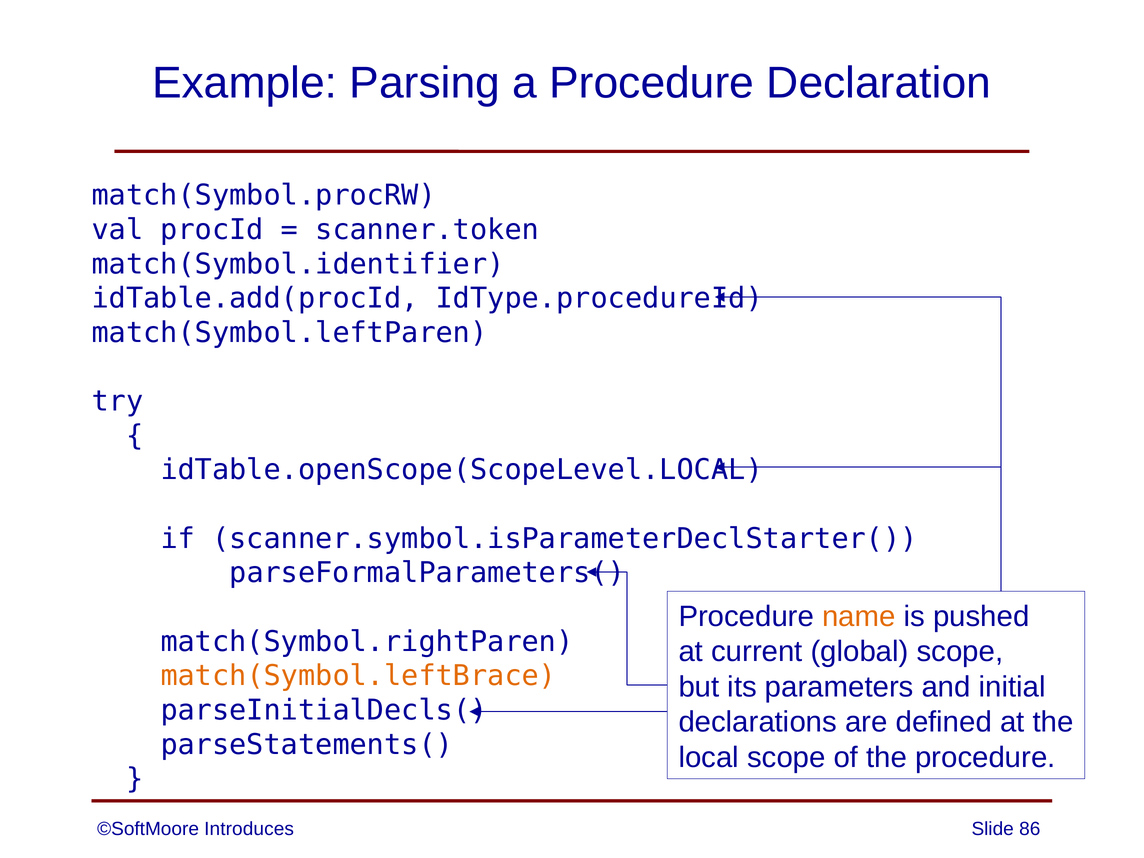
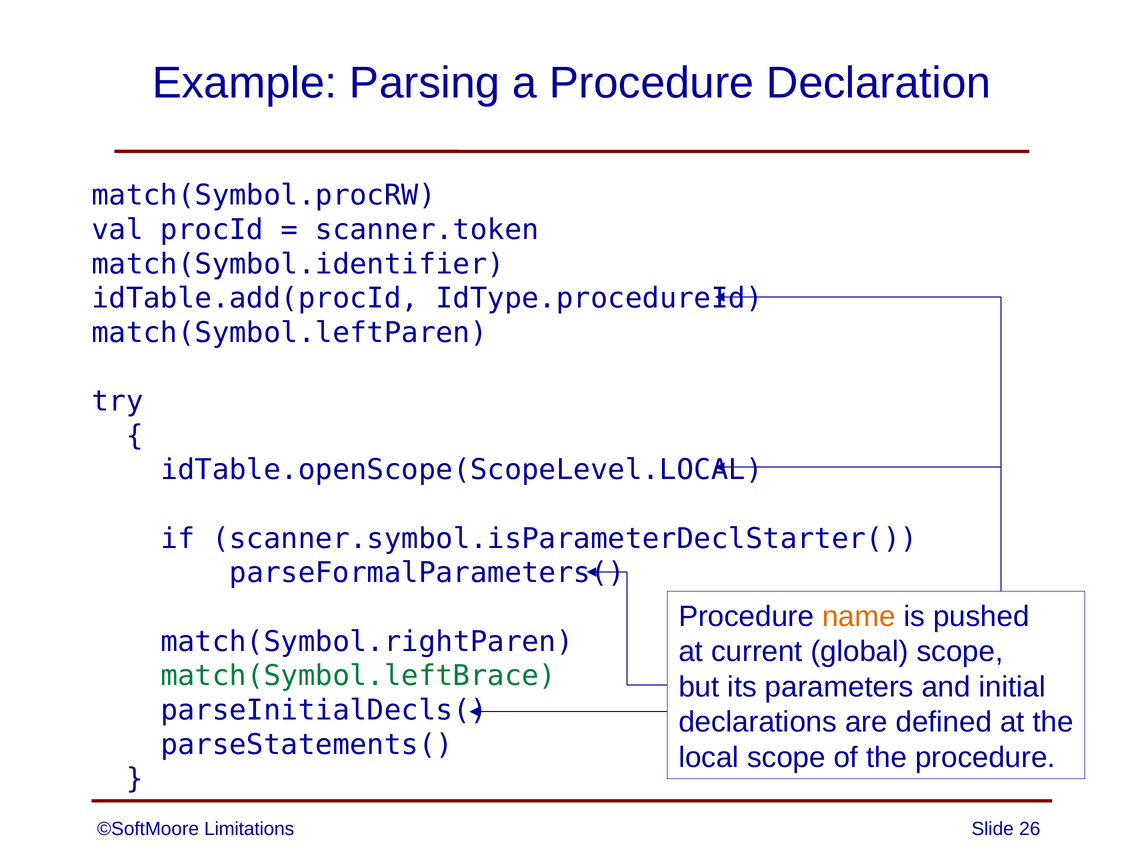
match(Symbol.leftBrace colour: orange -> green (358, 676)
Introduces: Introduces -> Limitations (249, 829)
86: 86 -> 26 (1030, 829)
